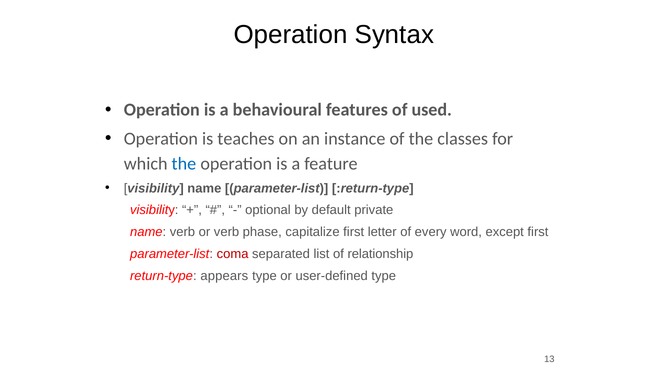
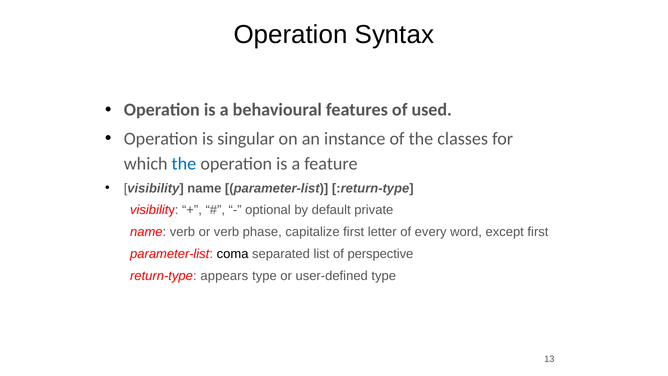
teaches: teaches -> singular (246, 139)
coma colour: red -> black (233, 254)
relationship: relationship -> perspective (380, 254)
